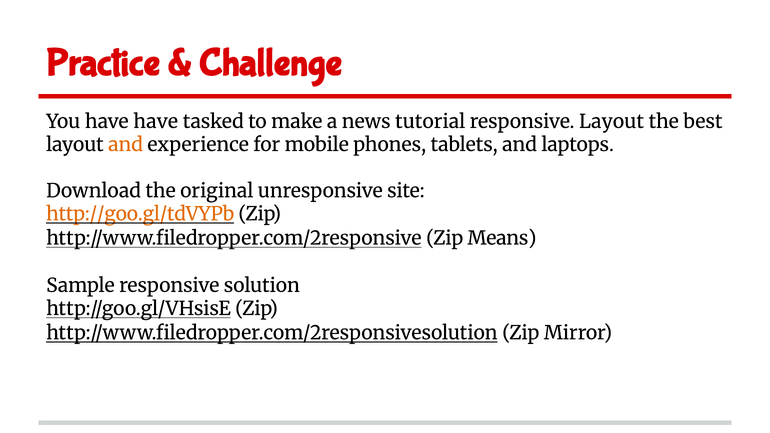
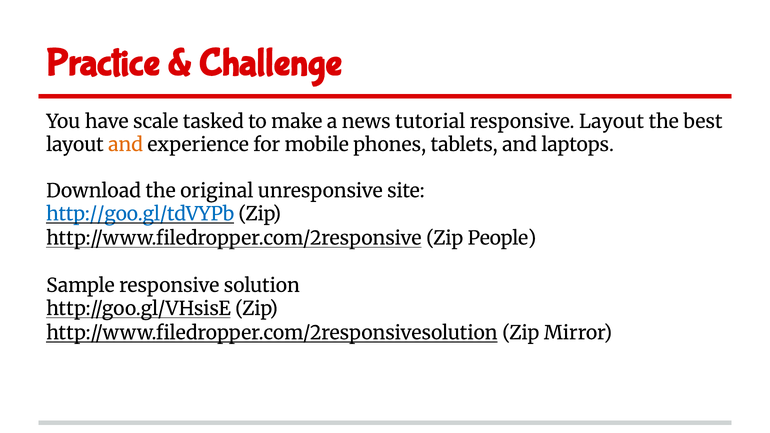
have have: have -> scale (156, 122)
http://goo.gl/tdVYPb colour: orange -> blue (140, 214)
Means: Means -> People (502, 238)
